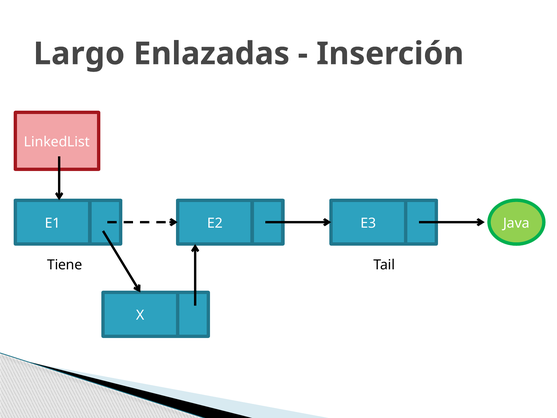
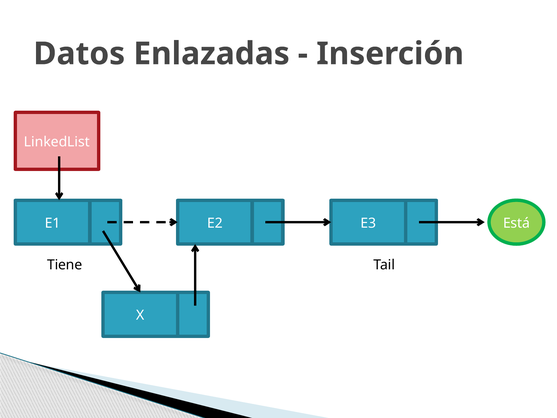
Largo: Largo -> Datos (79, 54)
Java: Java -> Está (516, 223)
